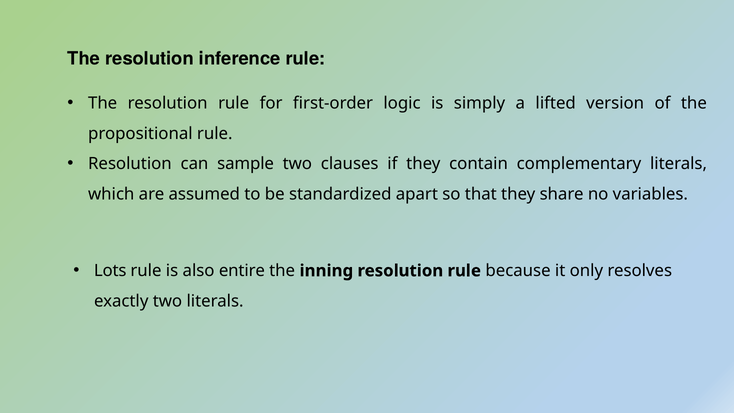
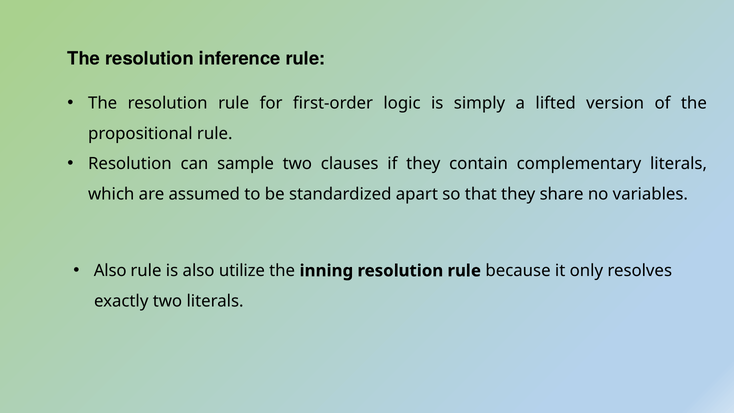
Lots: Lots -> Also (110, 271)
entire: entire -> utilize (242, 271)
